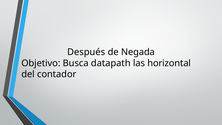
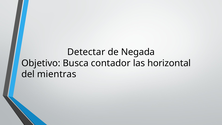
Después: Después -> Detectar (86, 52)
datapath: datapath -> contador (111, 63)
contador: contador -> mientras (57, 74)
